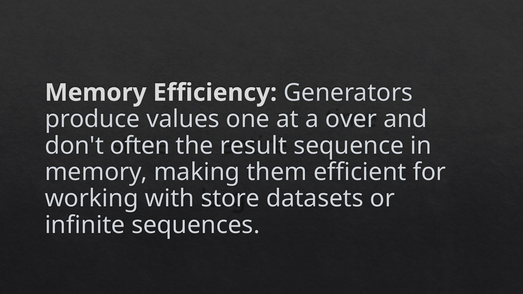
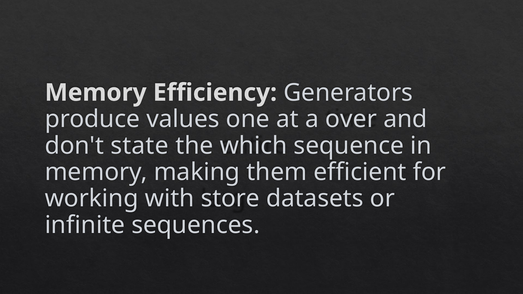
often: often -> state (140, 146)
result: result -> which (253, 146)
